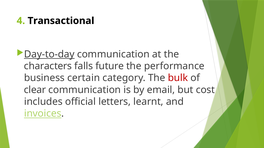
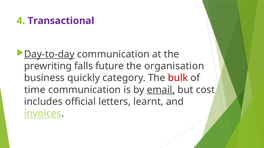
Transactional colour: black -> purple (61, 21)
characters: characters -> prewriting (48, 66)
performance: performance -> organisation (174, 66)
certain: certain -> quickly (84, 78)
clear: clear -> time (35, 90)
email underline: none -> present (161, 90)
